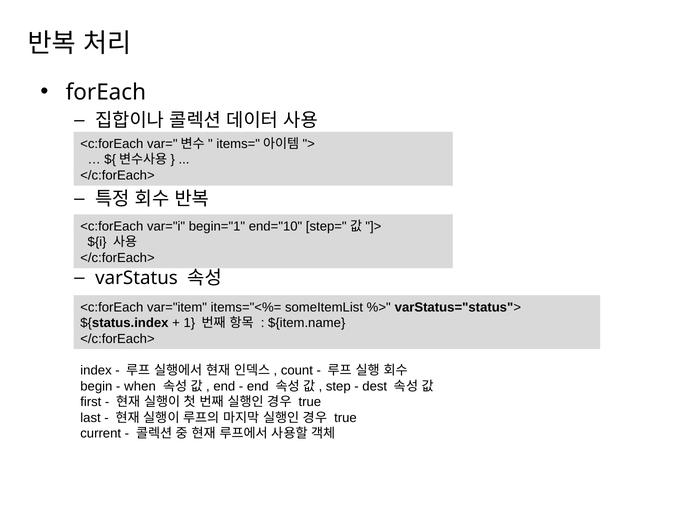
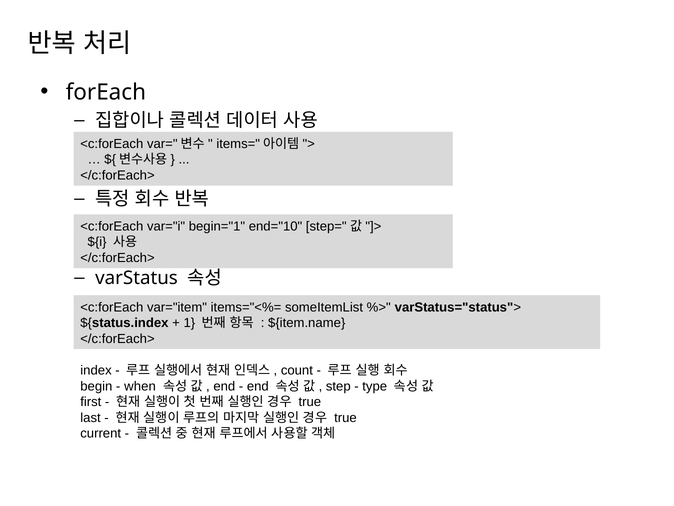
dest: dest -> type (375, 386)
